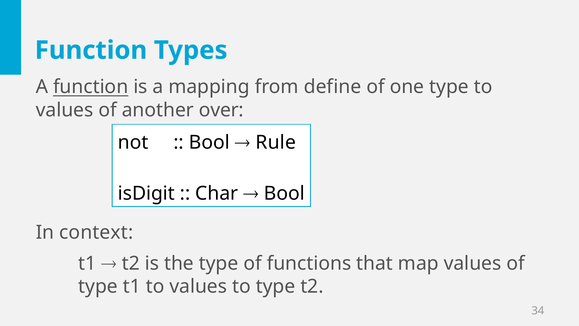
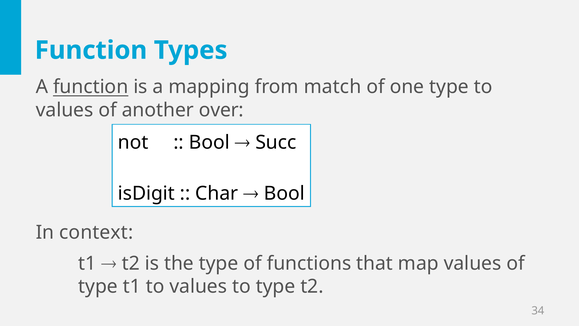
define: define -> match (332, 87)
Rule: Rule -> Succ (276, 142)
